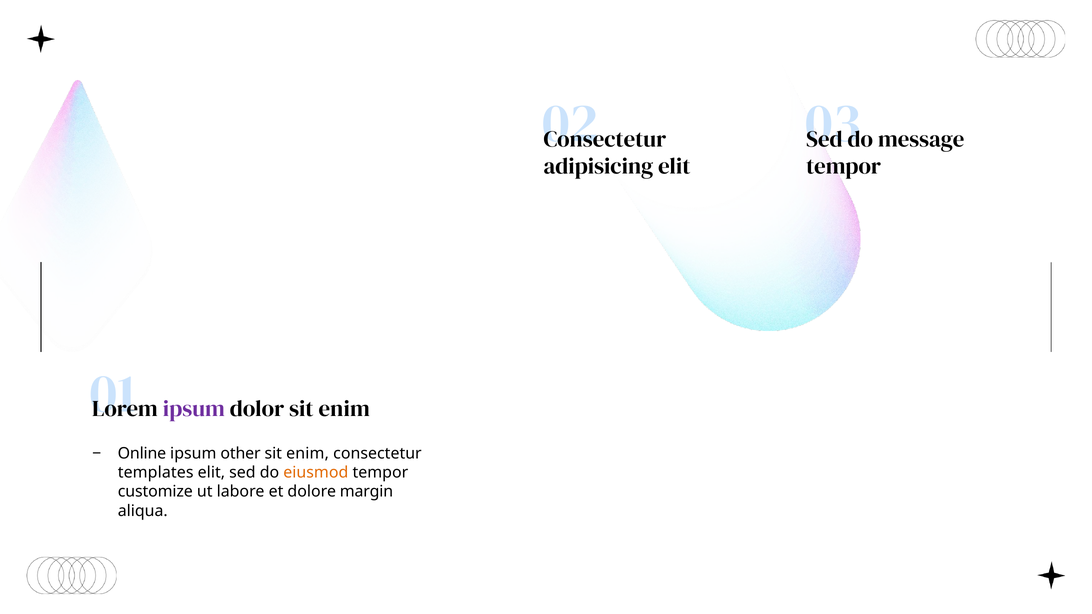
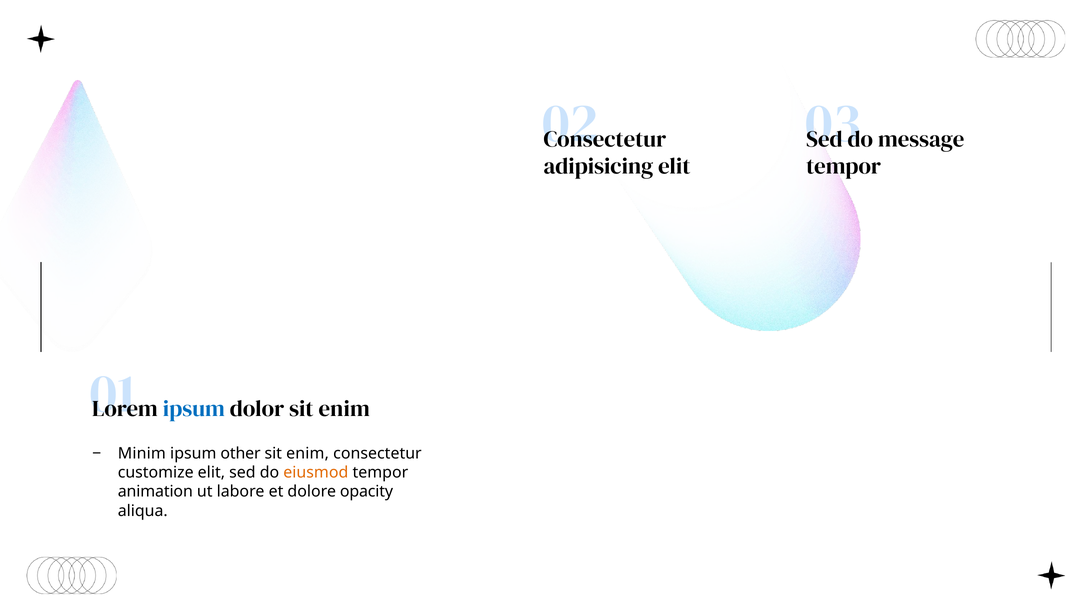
ipsum colour: purple -> blue (194, 409)
Online: Online -> Minim (142, 454)
templates: templates -> customize (156, 473)
customize: customize -> animation (155, 492)
margin: margin -> opacity (366, 492)
